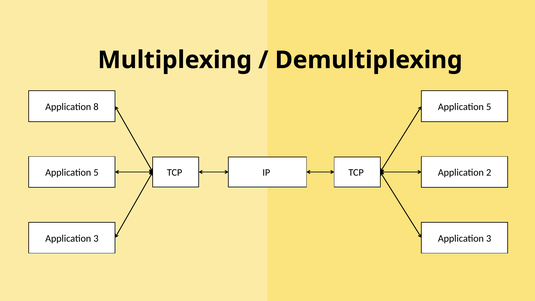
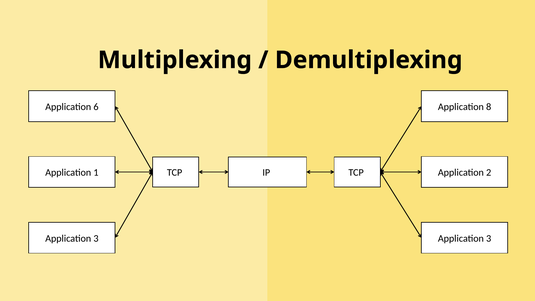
Application 8: 8 -> 6 (96, 107)
5: 5 -> 8 (489, 107)
5: 5 -> 1 (96, 173)
